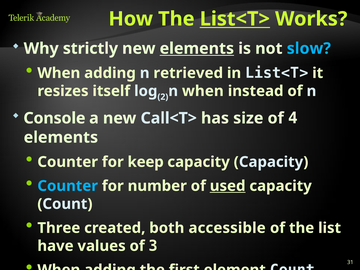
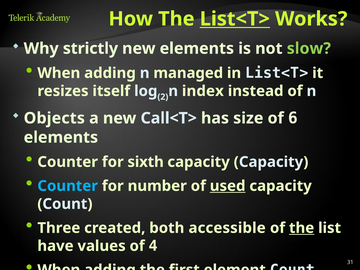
elements underline: present -> none (197, 48)
slow colour: light blue -> light green (309, 48)
retrieved: retrieved -> managed (188, 73)
n when: when -> index (203, 91)
Console: Console -> Objects (54, 118)
of 4: 4 -> 6 (293, 118)
keep: keep -> sixth (146, 162)
the underline: none -> present (302, 228)
of 3: 3 -> 4 (153, 246)
